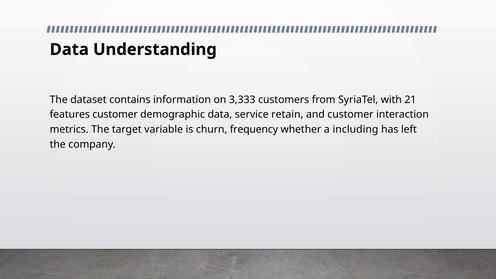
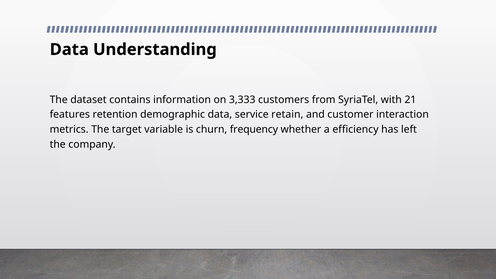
features customer: customer -> retention (115, 114)
including: including -> efficiency (355, 129)
